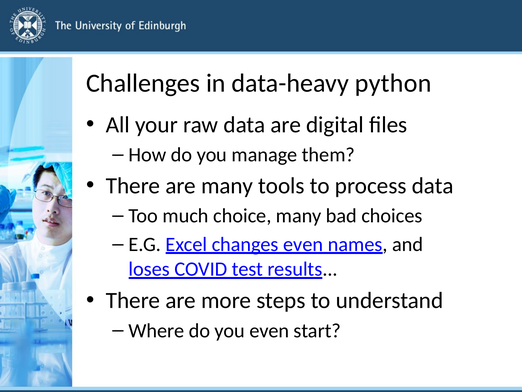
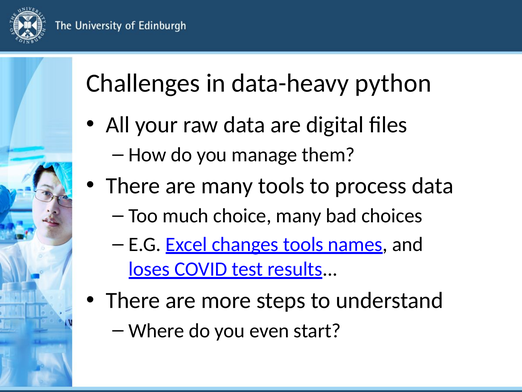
changes even: even -> tools (303, 244)
